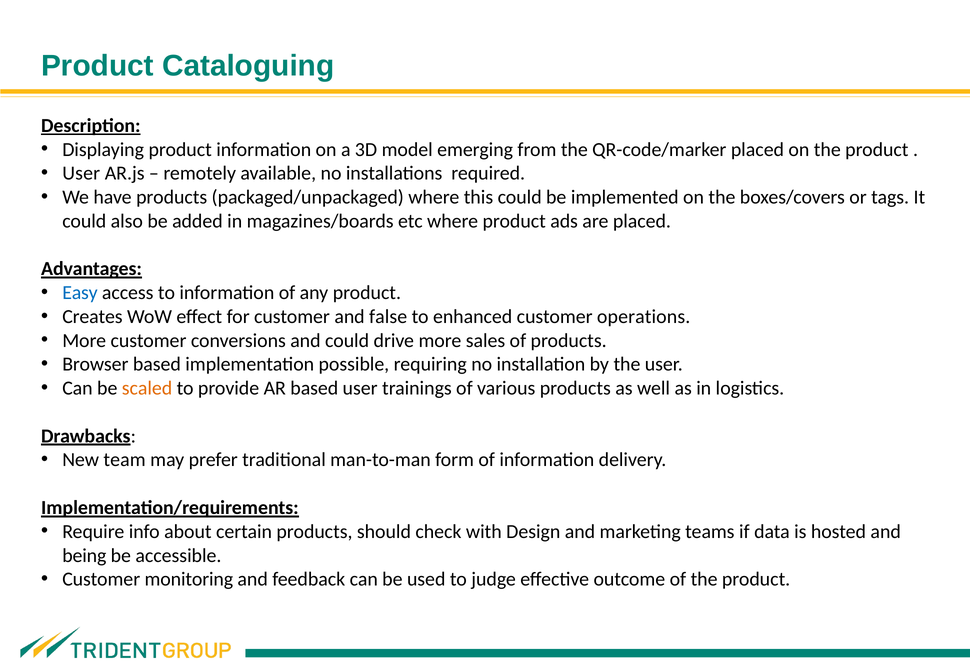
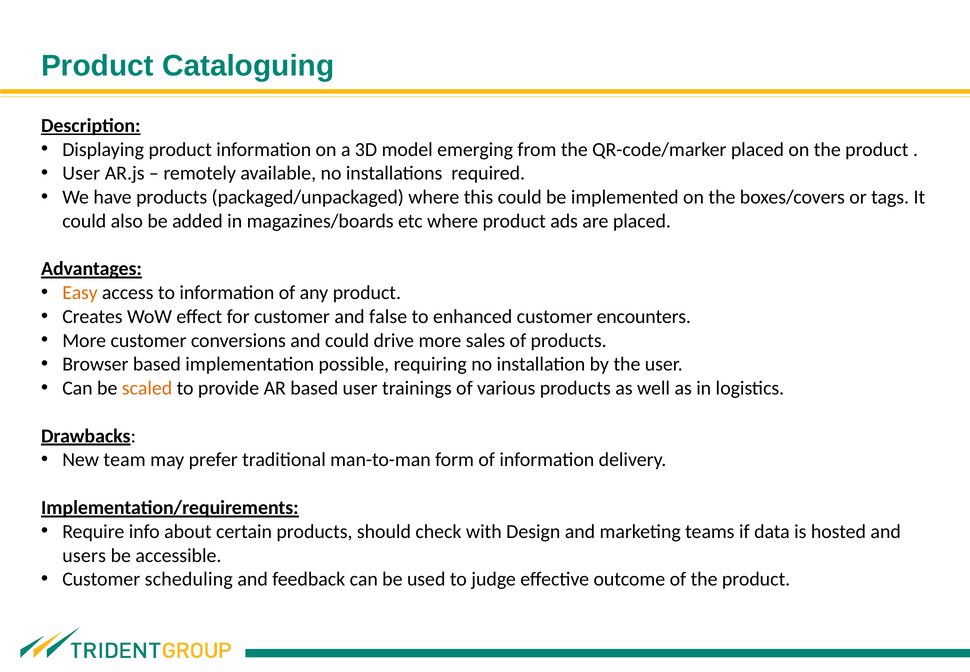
Easy colour: blue -> orange (80, 293)
operations: operations -> encounters (644, 316)
being: being -> users (84, 555)
monitoring: monitoring -> scheduling (189, 579)
